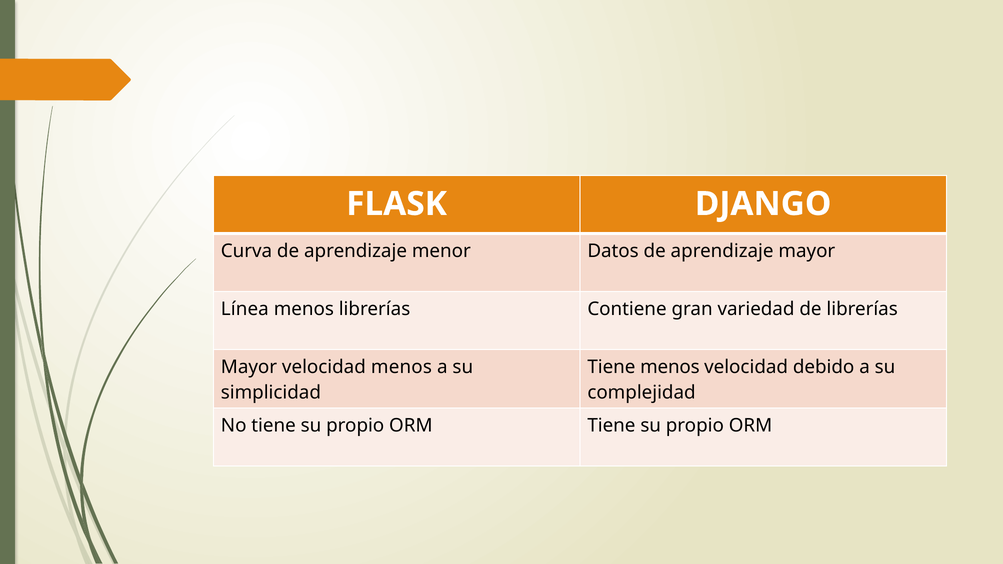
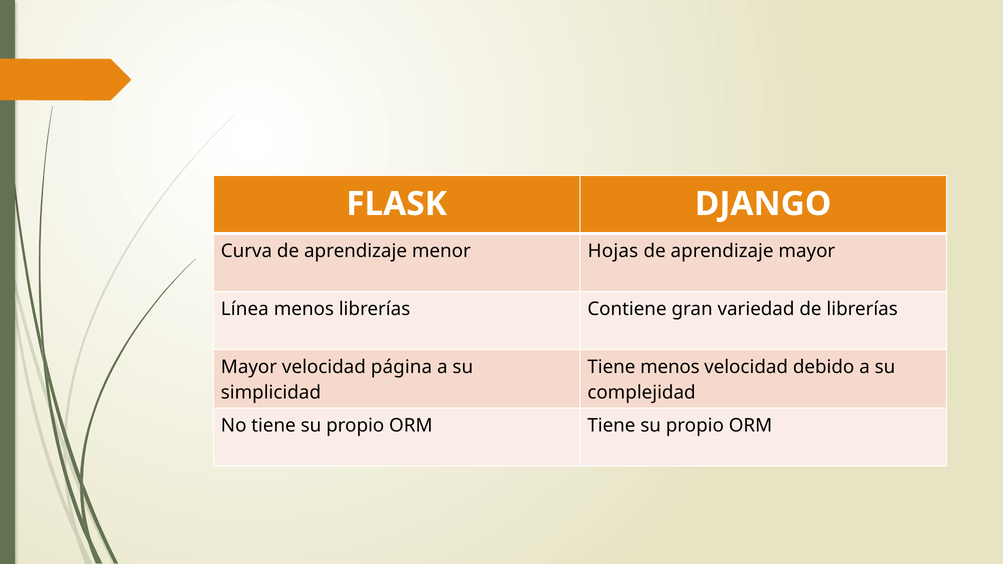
Datos: Datos -> Hojas (613, 251)
velocidad menos: menos -> página (401, 367)
